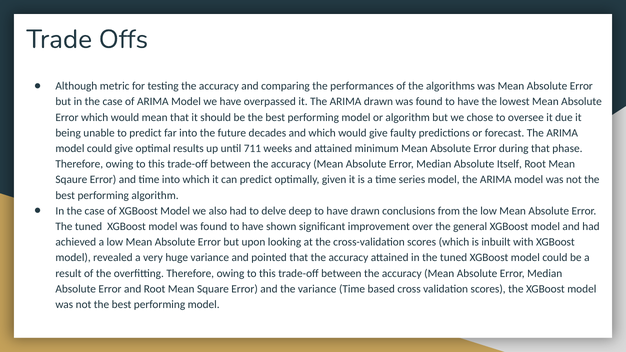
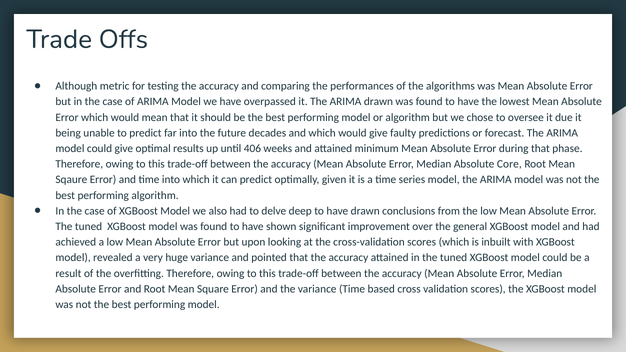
711: 711 -> 406 (252, 149)
Itself: Itself -> Core (509, 164)
